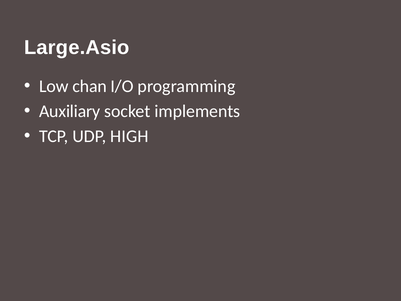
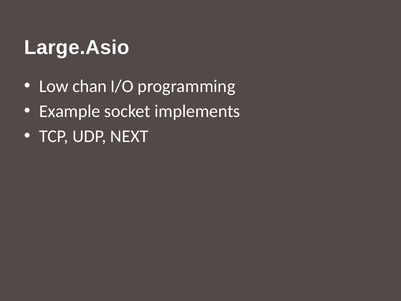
Auxiliary: Auxiliary -> Example (70, 111)
HIGH: HIGH -> NEXT (129, 136)
